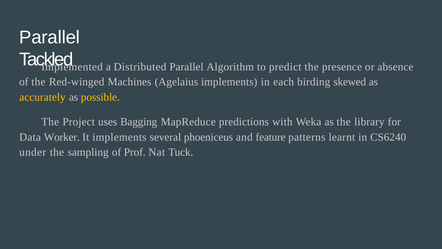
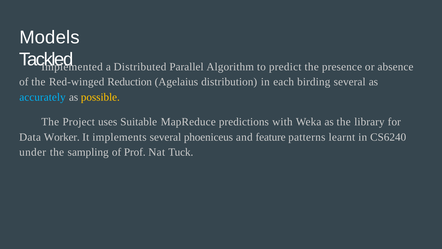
Parallel: Parallel -> Models (50, 37)
Machines: Machines -> Reduction (130, 82)
Agelaius implements: implements -> distribution (229, 82)
birding skewed: skewed -> several (350, 82)
accurately colour: yellow -> light blue (42, 97)
Bagging: Bagging -> Suitable (139, 122)
